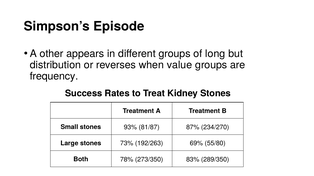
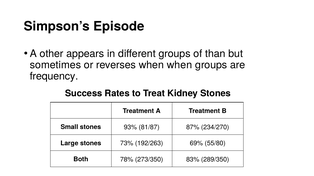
long: long -> than (215, 54)
distribution: distribution -> sometimes (55, 65)
when value: value -> when (179, 65)
